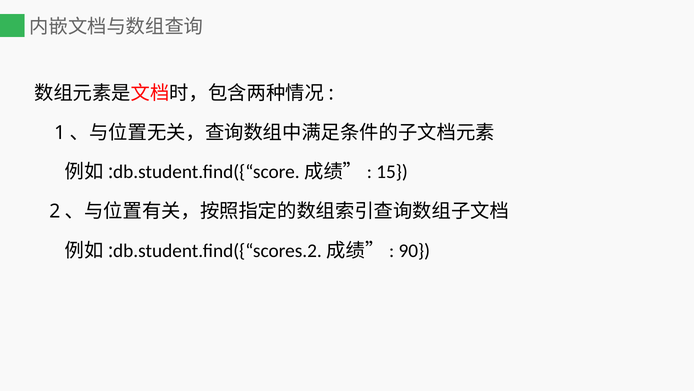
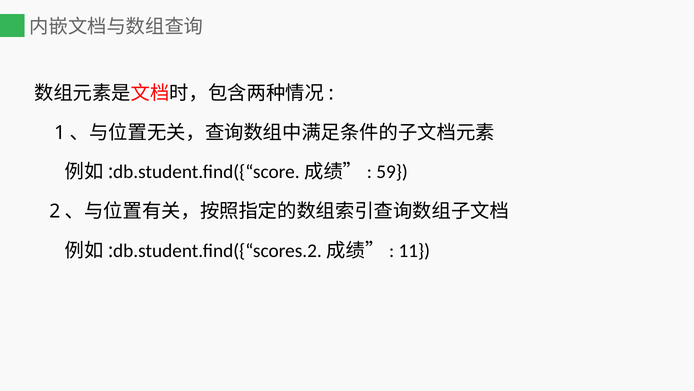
15: 15 -> 59 (392, 172)
90: 90 -> 11 (414, 250)
